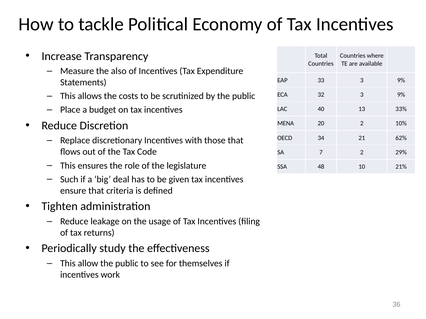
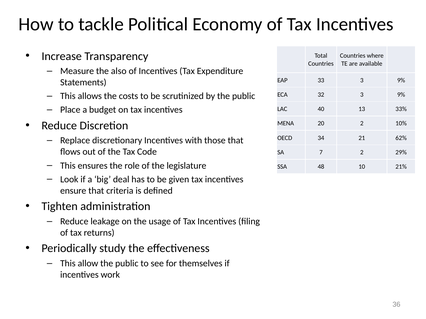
Such: Such -> Look (69, 180)
